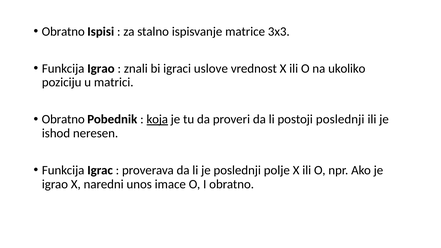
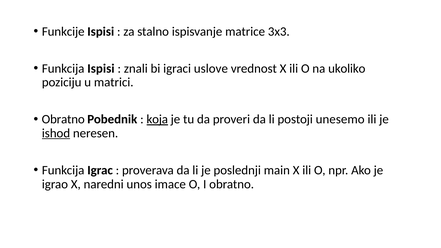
Obratno: Obratno -> Funkcije (63, 32)
Funkcija Igrao: Igrao -> Ispisi (101, 68)
postoji poslednji: poslednji -> unesemo (340, 119)
ishod underline: none -> present (56, 133)
polje: polje -> main (277, 170)
